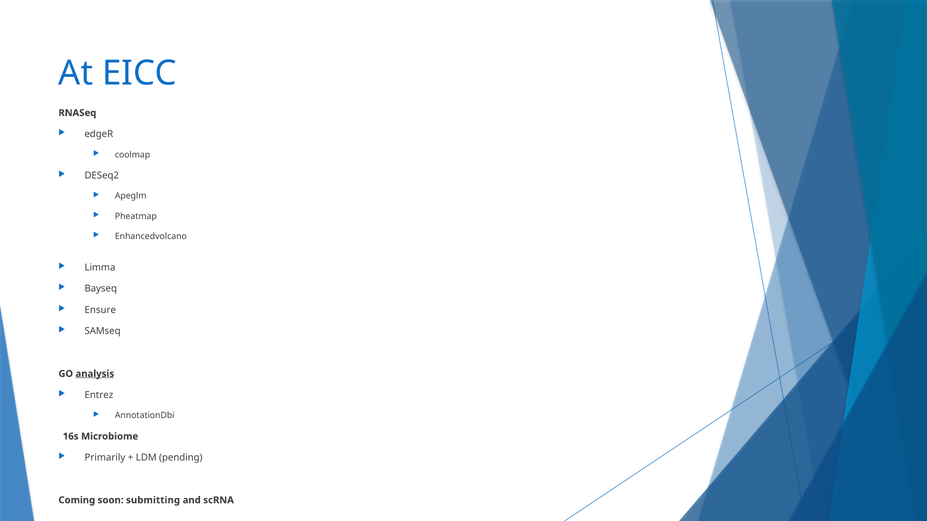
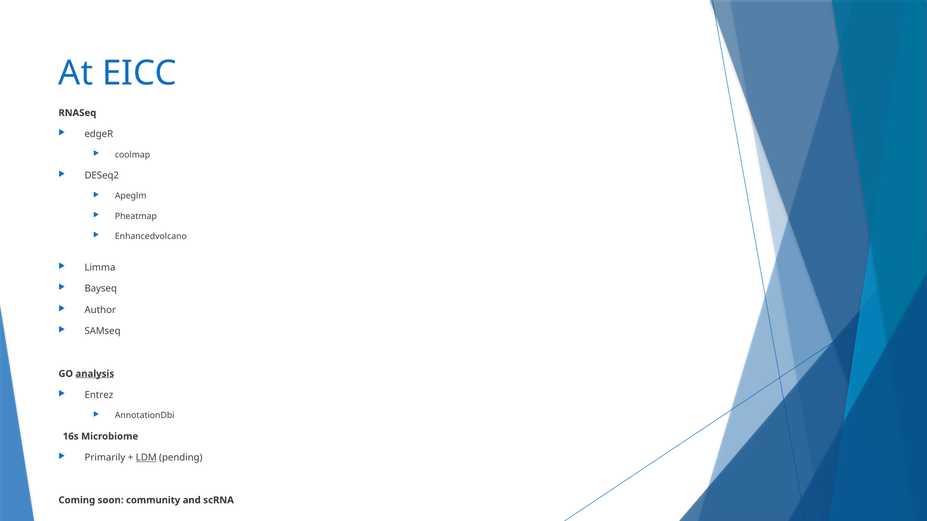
Ensure: Ensure -> Author (100, 310)
LDM underline: none -> present (146, 458)
submitting: submitting -> community (153, 501)
